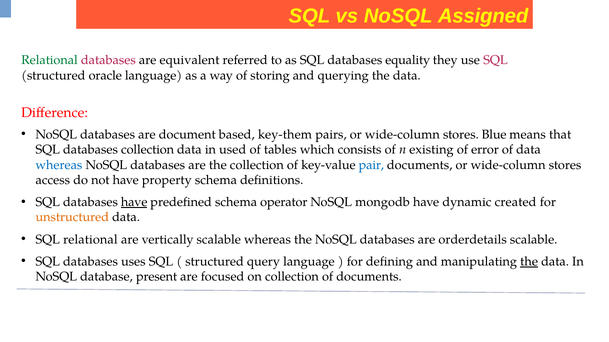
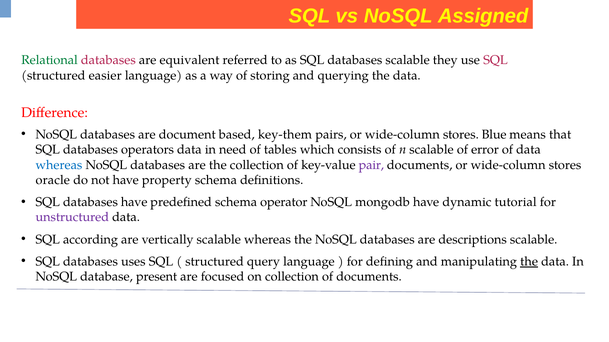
databases equality: equality -> scalable (408, 60)
oracle: oracle -> easier (105, 76)
databases collection: collection -> operators (148, 150)
used: used -> need (233, 150)
n existing: existing -> scalable (432, 150)
pair colour: blue -> purple (371, 165)
access: access -> oracle (53, 180)
have underline: present -> none (134, 202)
created: created -> tutorial (516, 202)
unstructured colour: orange -> purple (72, 218)
SQL relational: relational -> according (91, 240)
orderdetails: orderdetails -> descriptions (473, 240)
